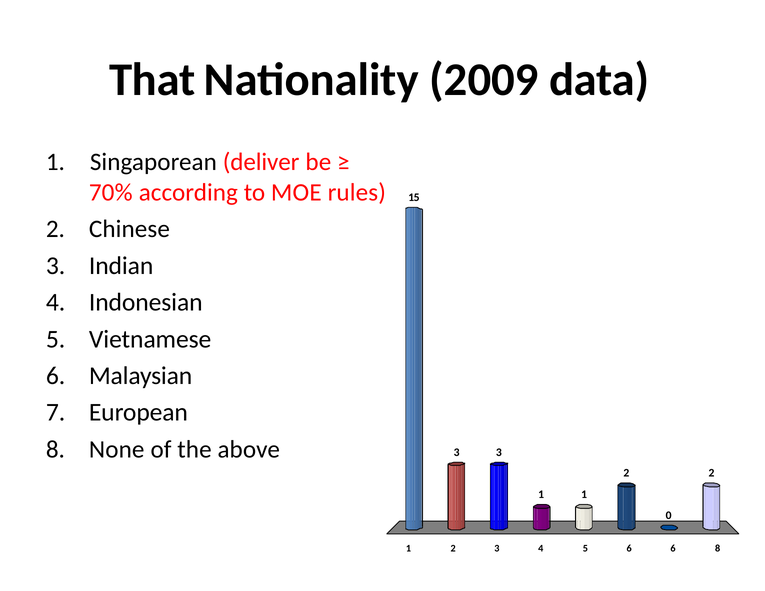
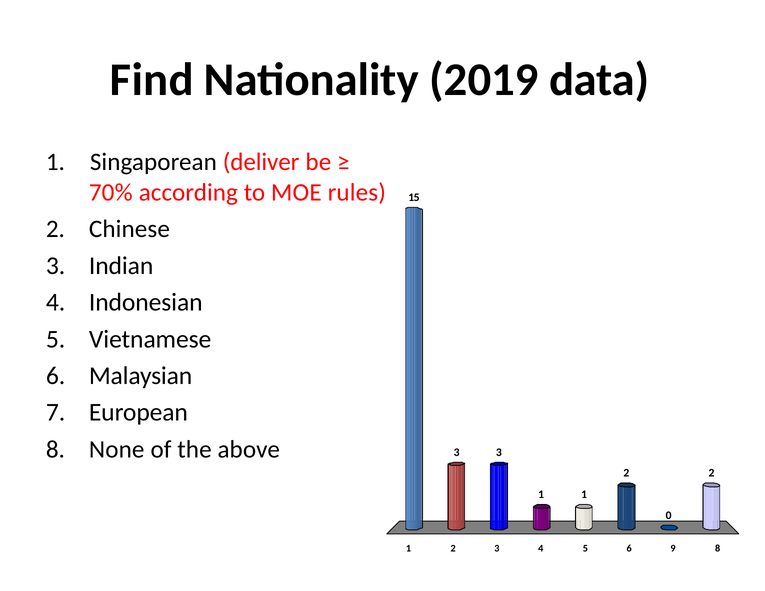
That: That -> Find (152, 80)
2009: 2009 -> 2019 (484, 80)
6 6: 6 -> 9 (673, 549)
